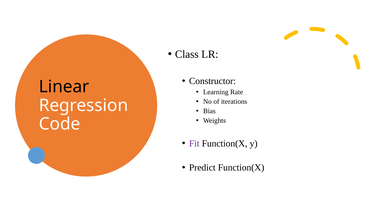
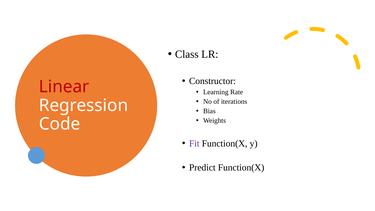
Linear colour: black -> red (64, 87)
